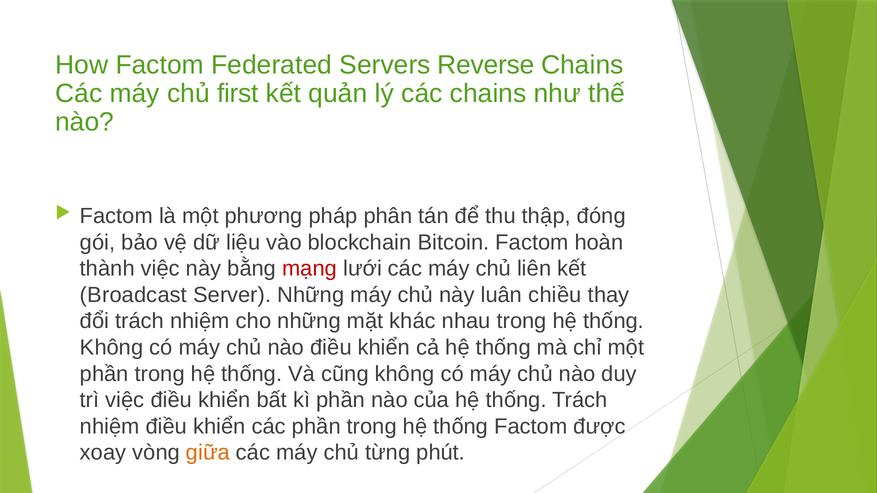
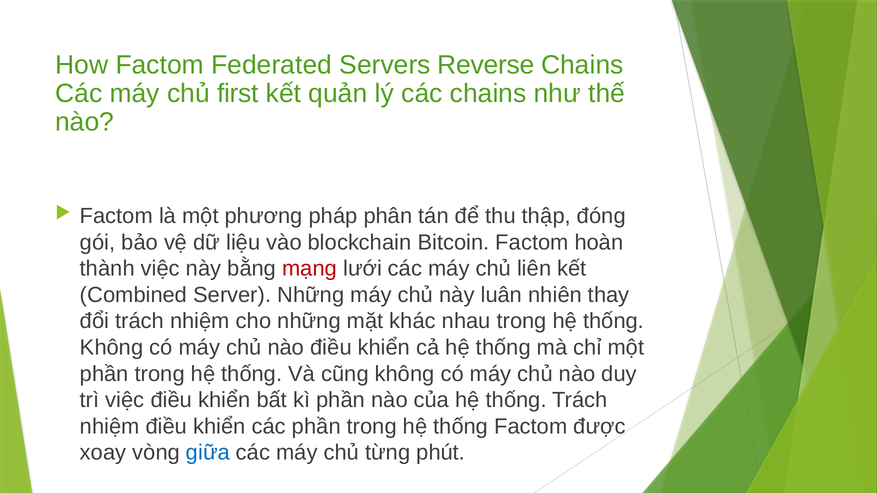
Broadcast: Broadcast -> Combined (134, 295)
chiều: chiều -> nhiên (555, 295)
giữa colour: orange -> blue (208, 453)
